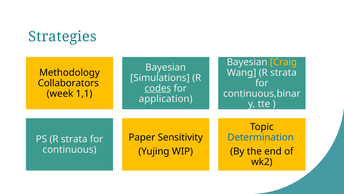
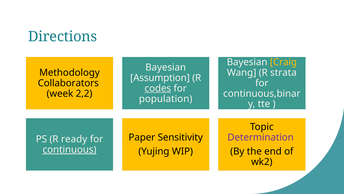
Strategies: Strategies -> Directions (63, 36)
Simulations: Simulations -> Assumption (160, 78)
1,1: 1,1 -> 2,2 (84, 93)
application: application -> population (166, 99)
Determination colour: blue -> purple (261, 137)
PS R strata: strata -> ready (74, 139)
continuous underline: none -> present (70, 149)
